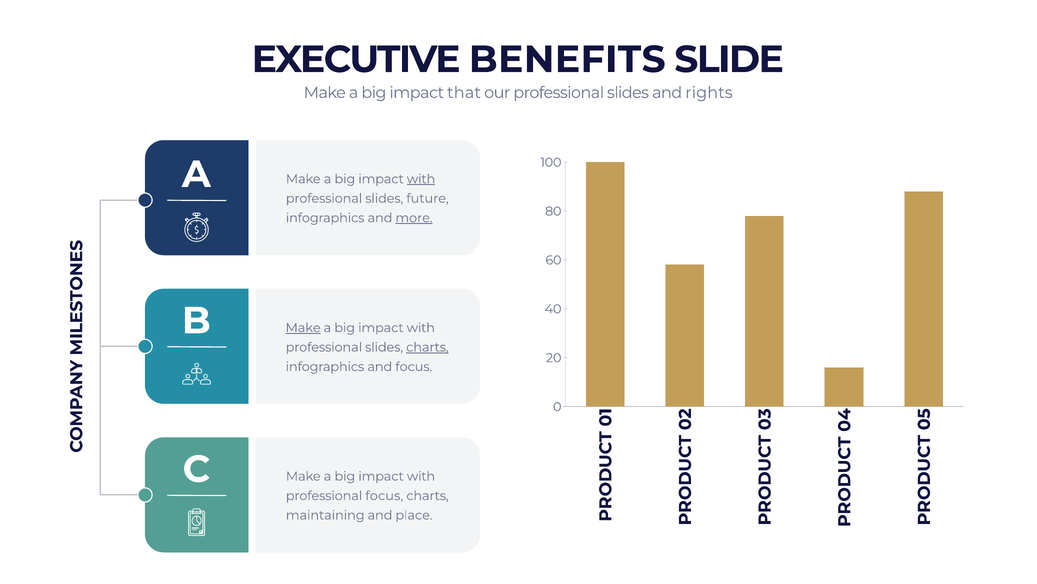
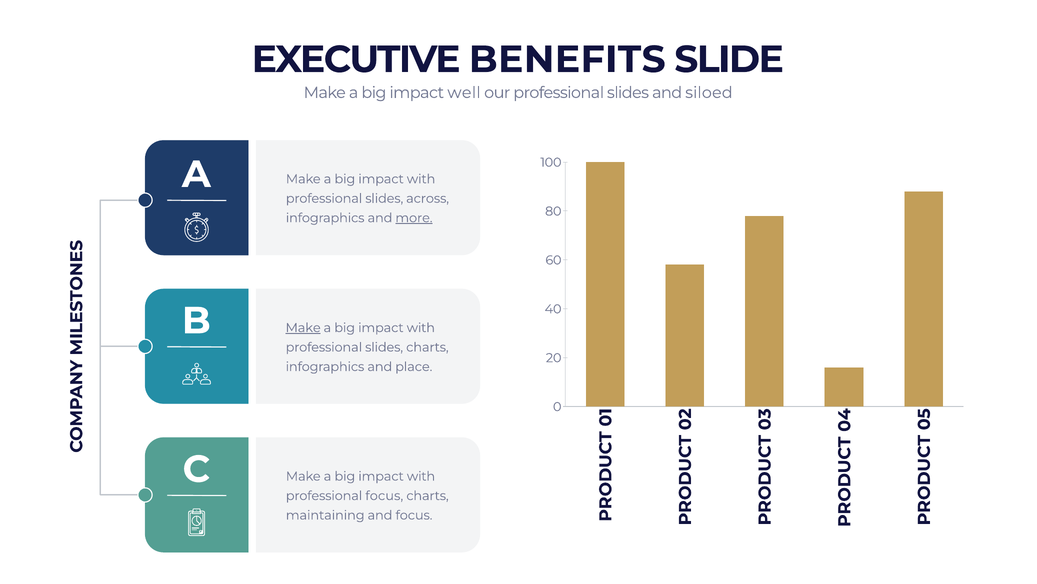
that: that -> well (464, 93)
rights: rights -> siloed (709, 93)
with underline: present -> none (421, 179)
future: future -> across (428, 198)
charts underline: present -> none (427, 347)
and focus: focus -> place (414, 366)
and place: place -> focus (414, 515)
